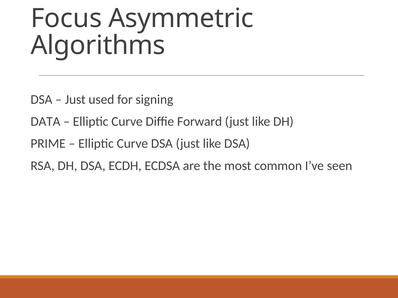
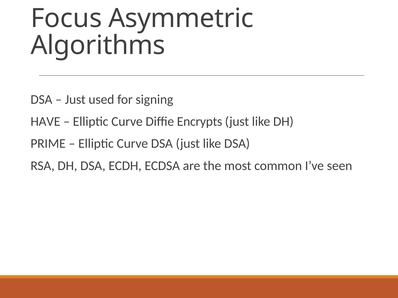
DATA: DATA -> HAVE (45, 122)
Forward: Forward -> Encrypts (200, 122)
